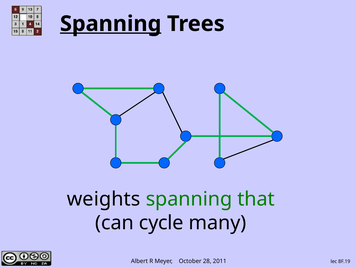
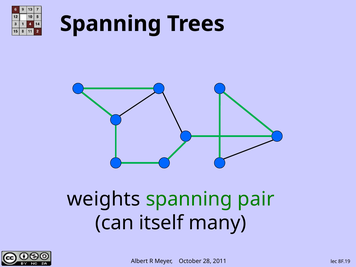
Spanning underline: present -> none (111, 24)
that: that -> pair (256, 199)
cycle: cycle -> itself (161, 223)
